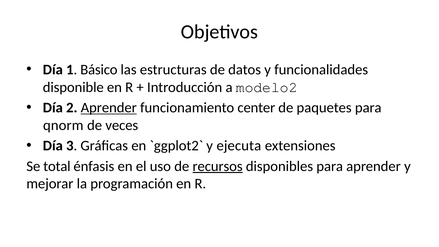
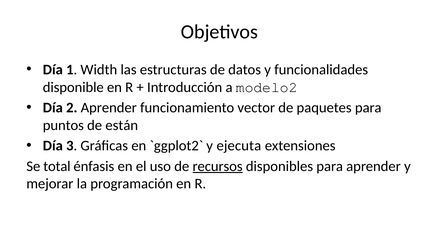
Básico: Básico -> Width (99, 70)
Aprender underline: present -> none (109, 108)
center: center -> vector (256, 108)
qnorm: qnorm -> puntos (63, 125)
veces: veces -> están (122, 125)
